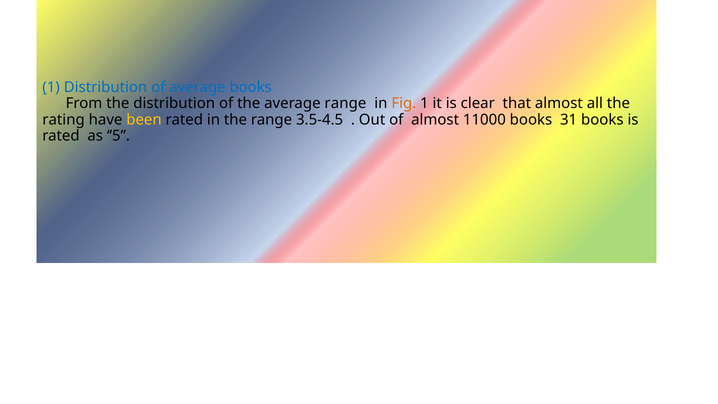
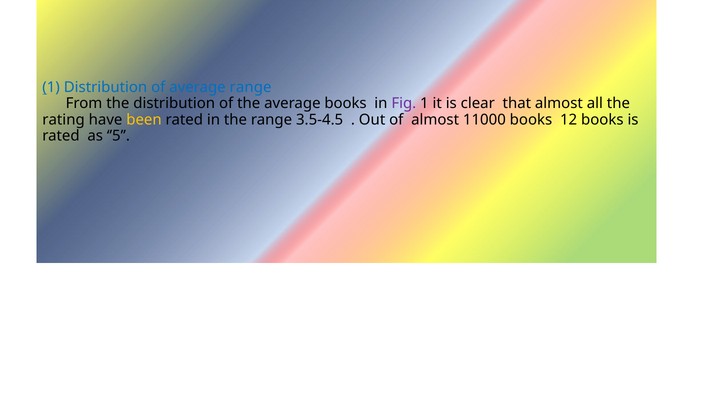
average books: books -> range (251, 87)
average range: range -> books (346, 103)
Fig colour: orange -> purple (404, 103)
31: 31 -> 12 (569, 120)
